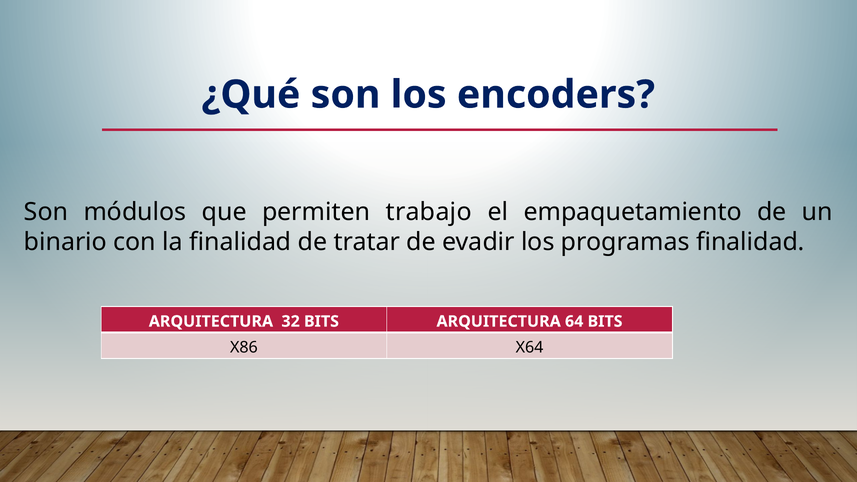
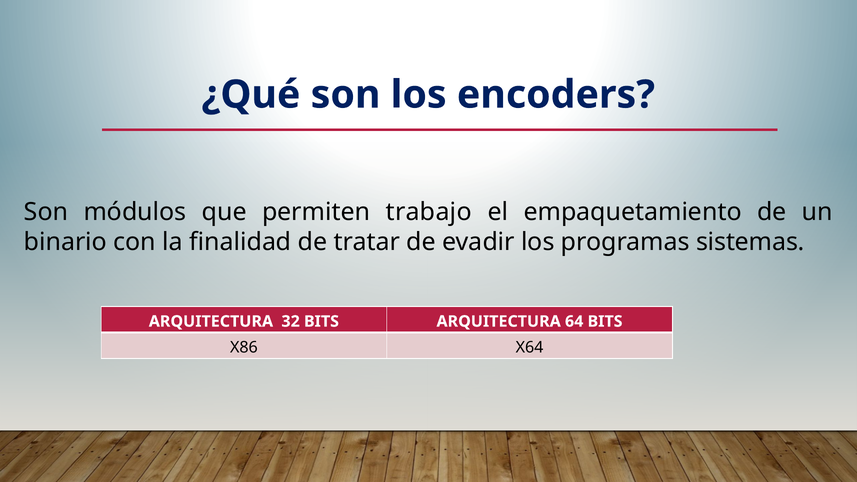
programas finalidad: finalidad -> sistemas (750, 242)
